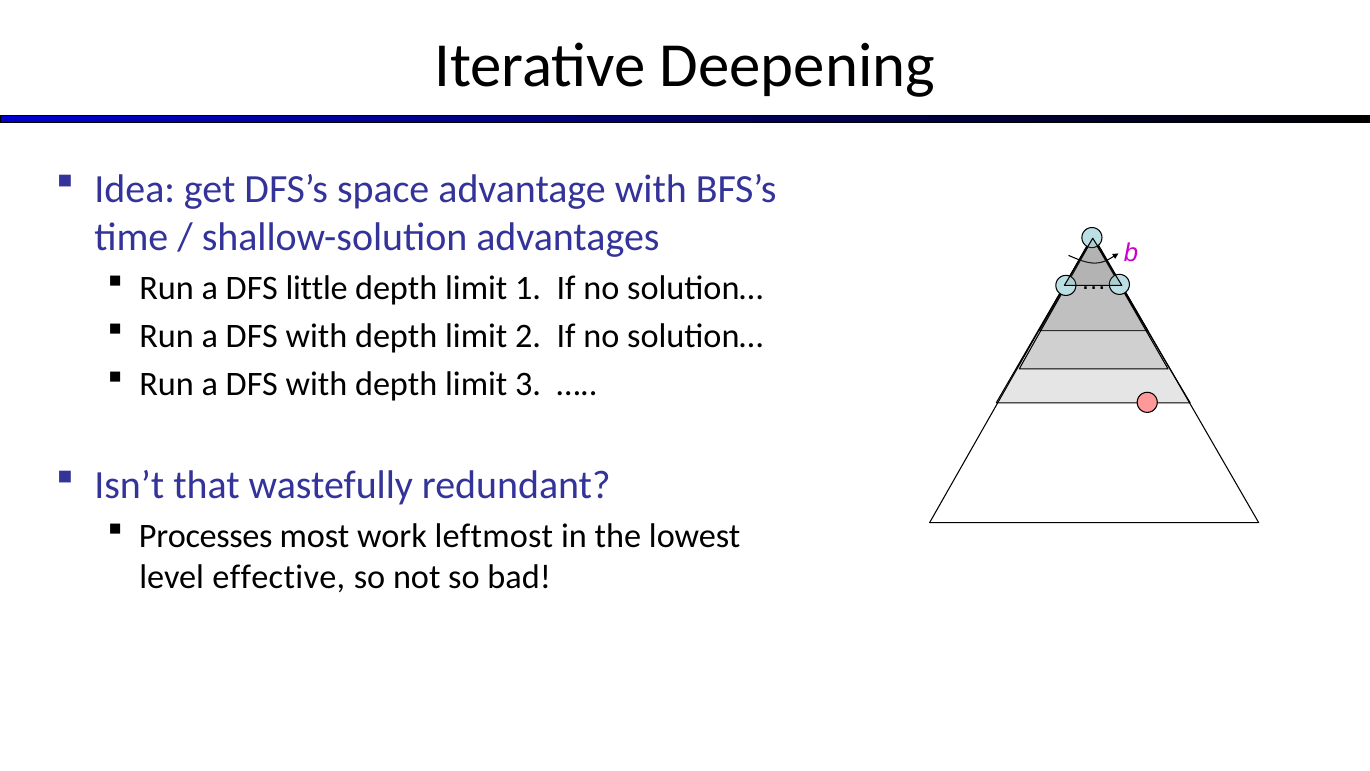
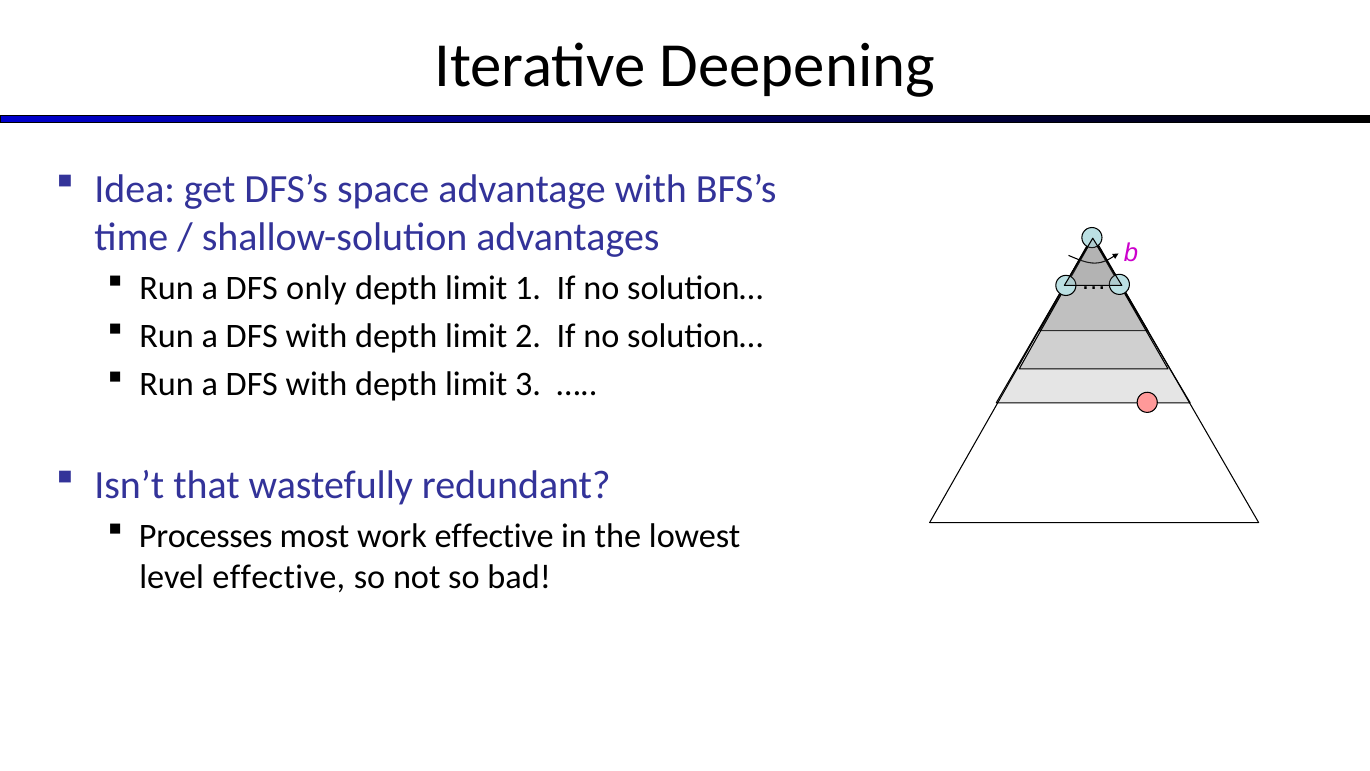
little: little -> only (316, 288)
work leftmost: leftmost -> effective (494, 536)
